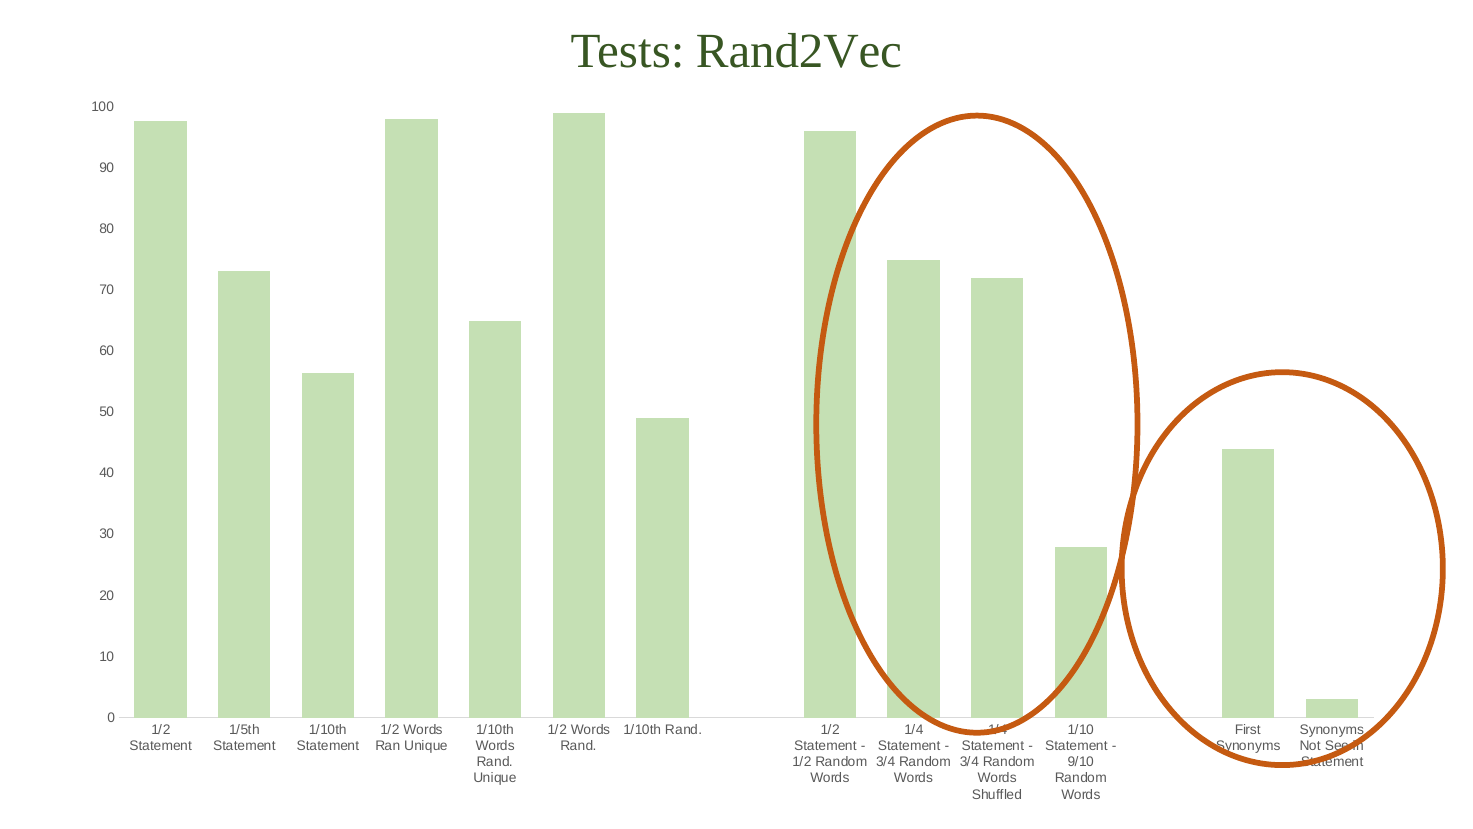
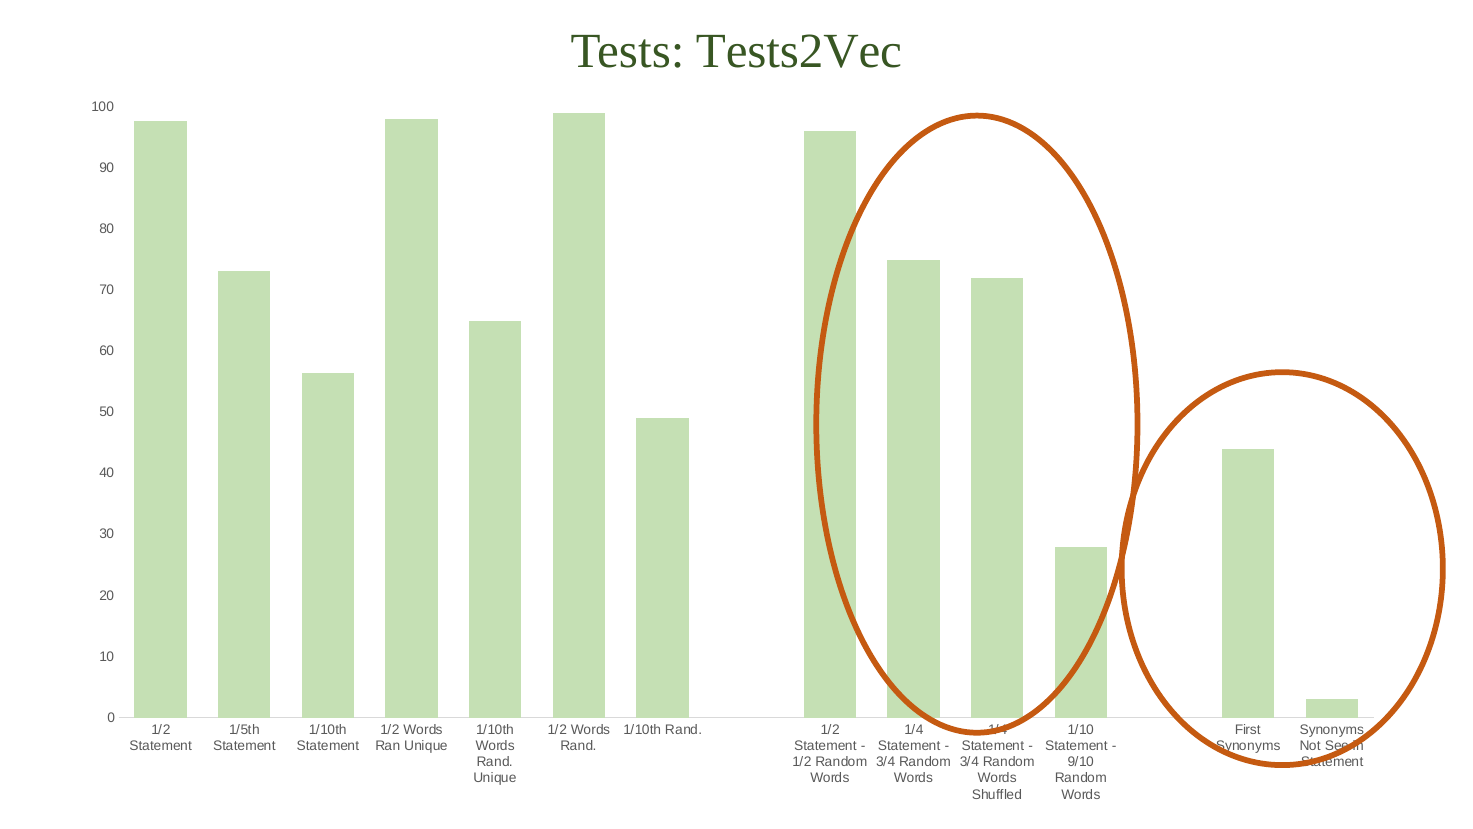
Rand2Vec: Rand2Vec -> Tests2Vec (799, 51)
